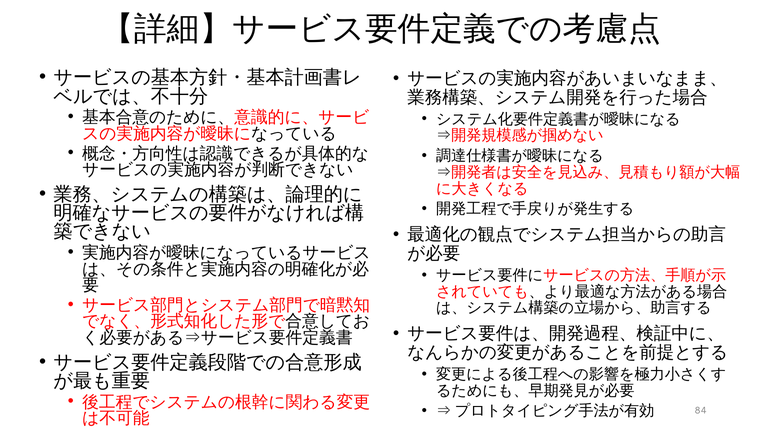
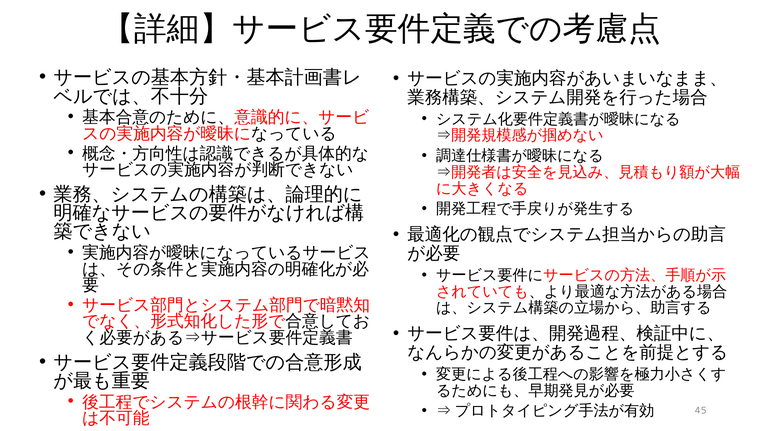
84: 84 -> 45 (701, 410)
